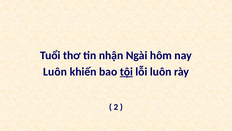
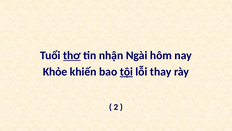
thơ underline: none -> present (72, 55)
Luôn: Luôn -> Khỏe (55, 71)
lỗi luôn: luôn -> thay (161, 71)
